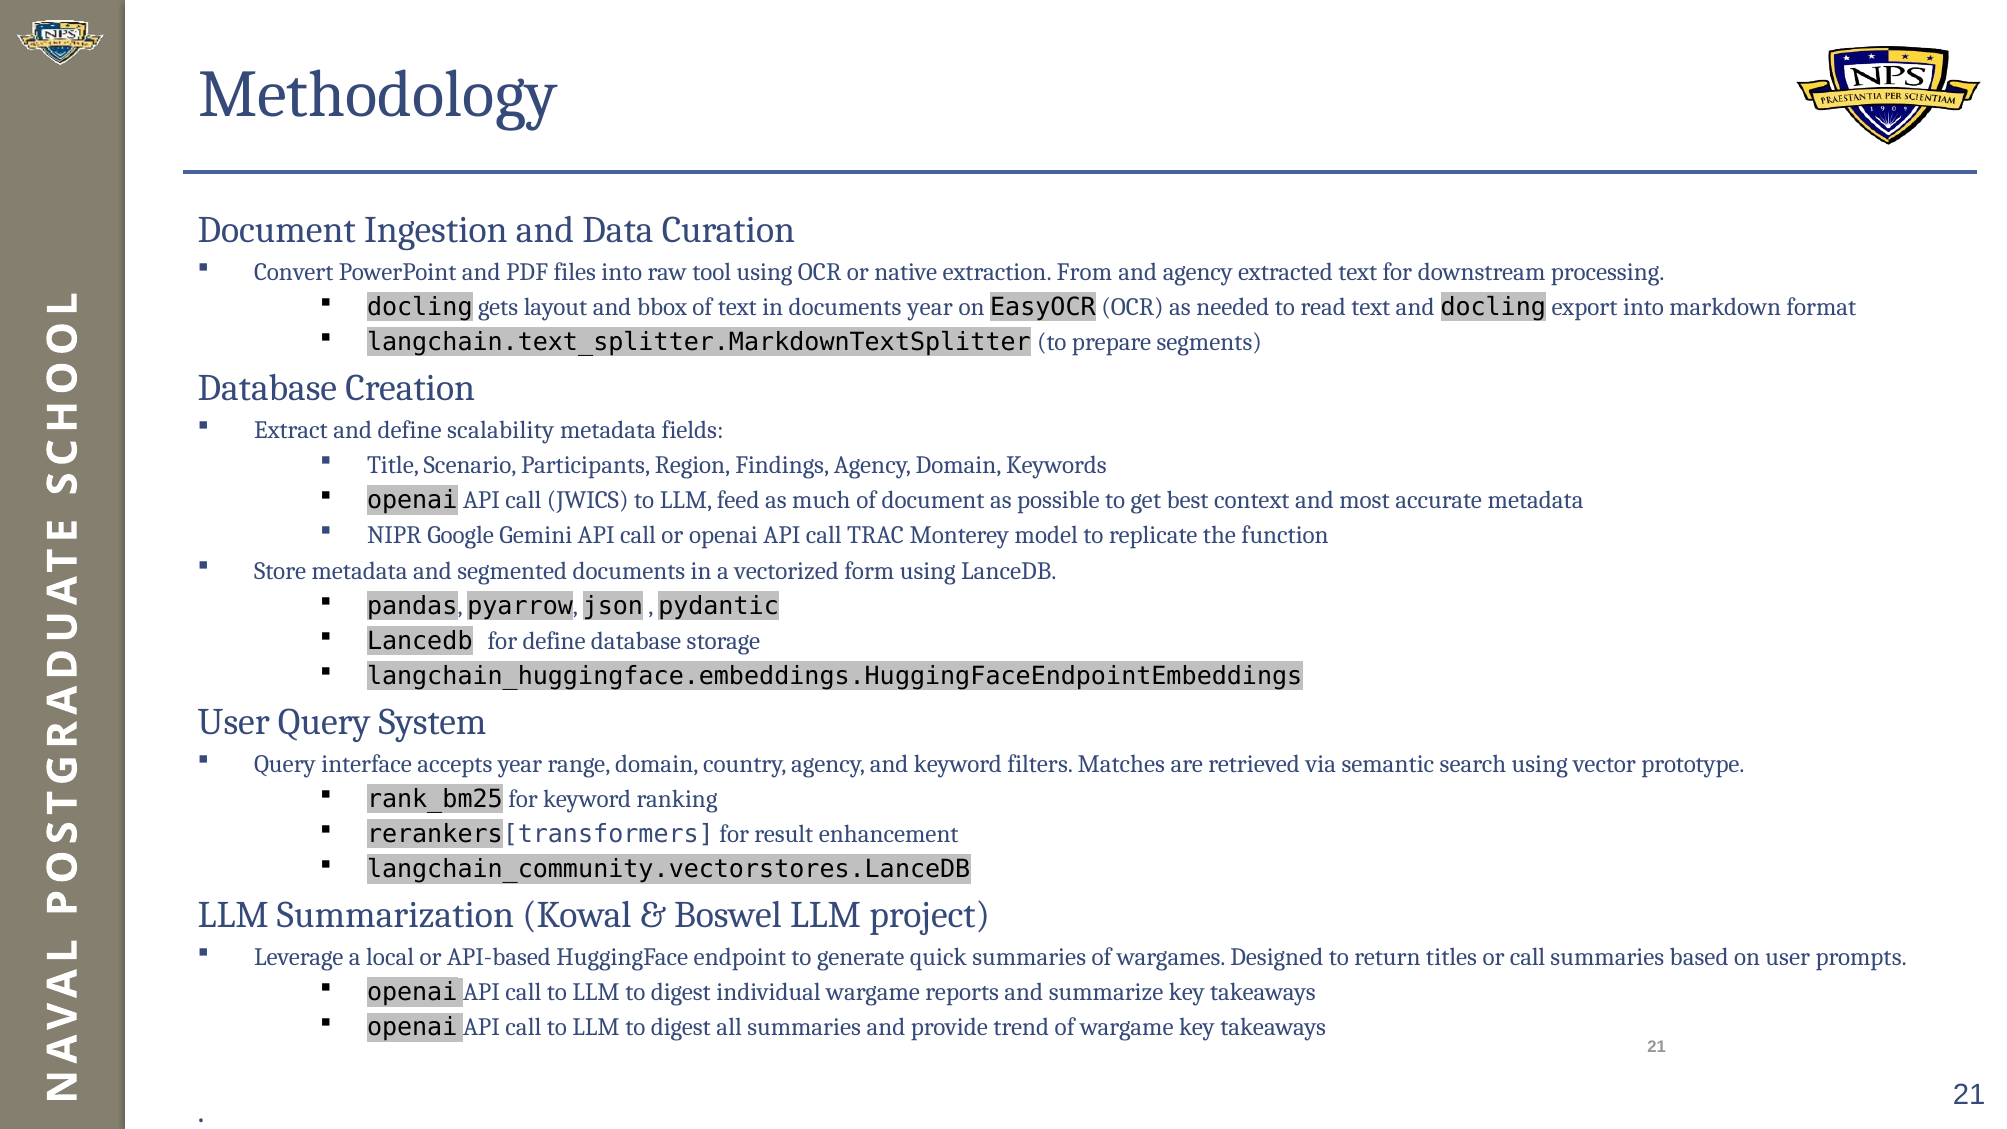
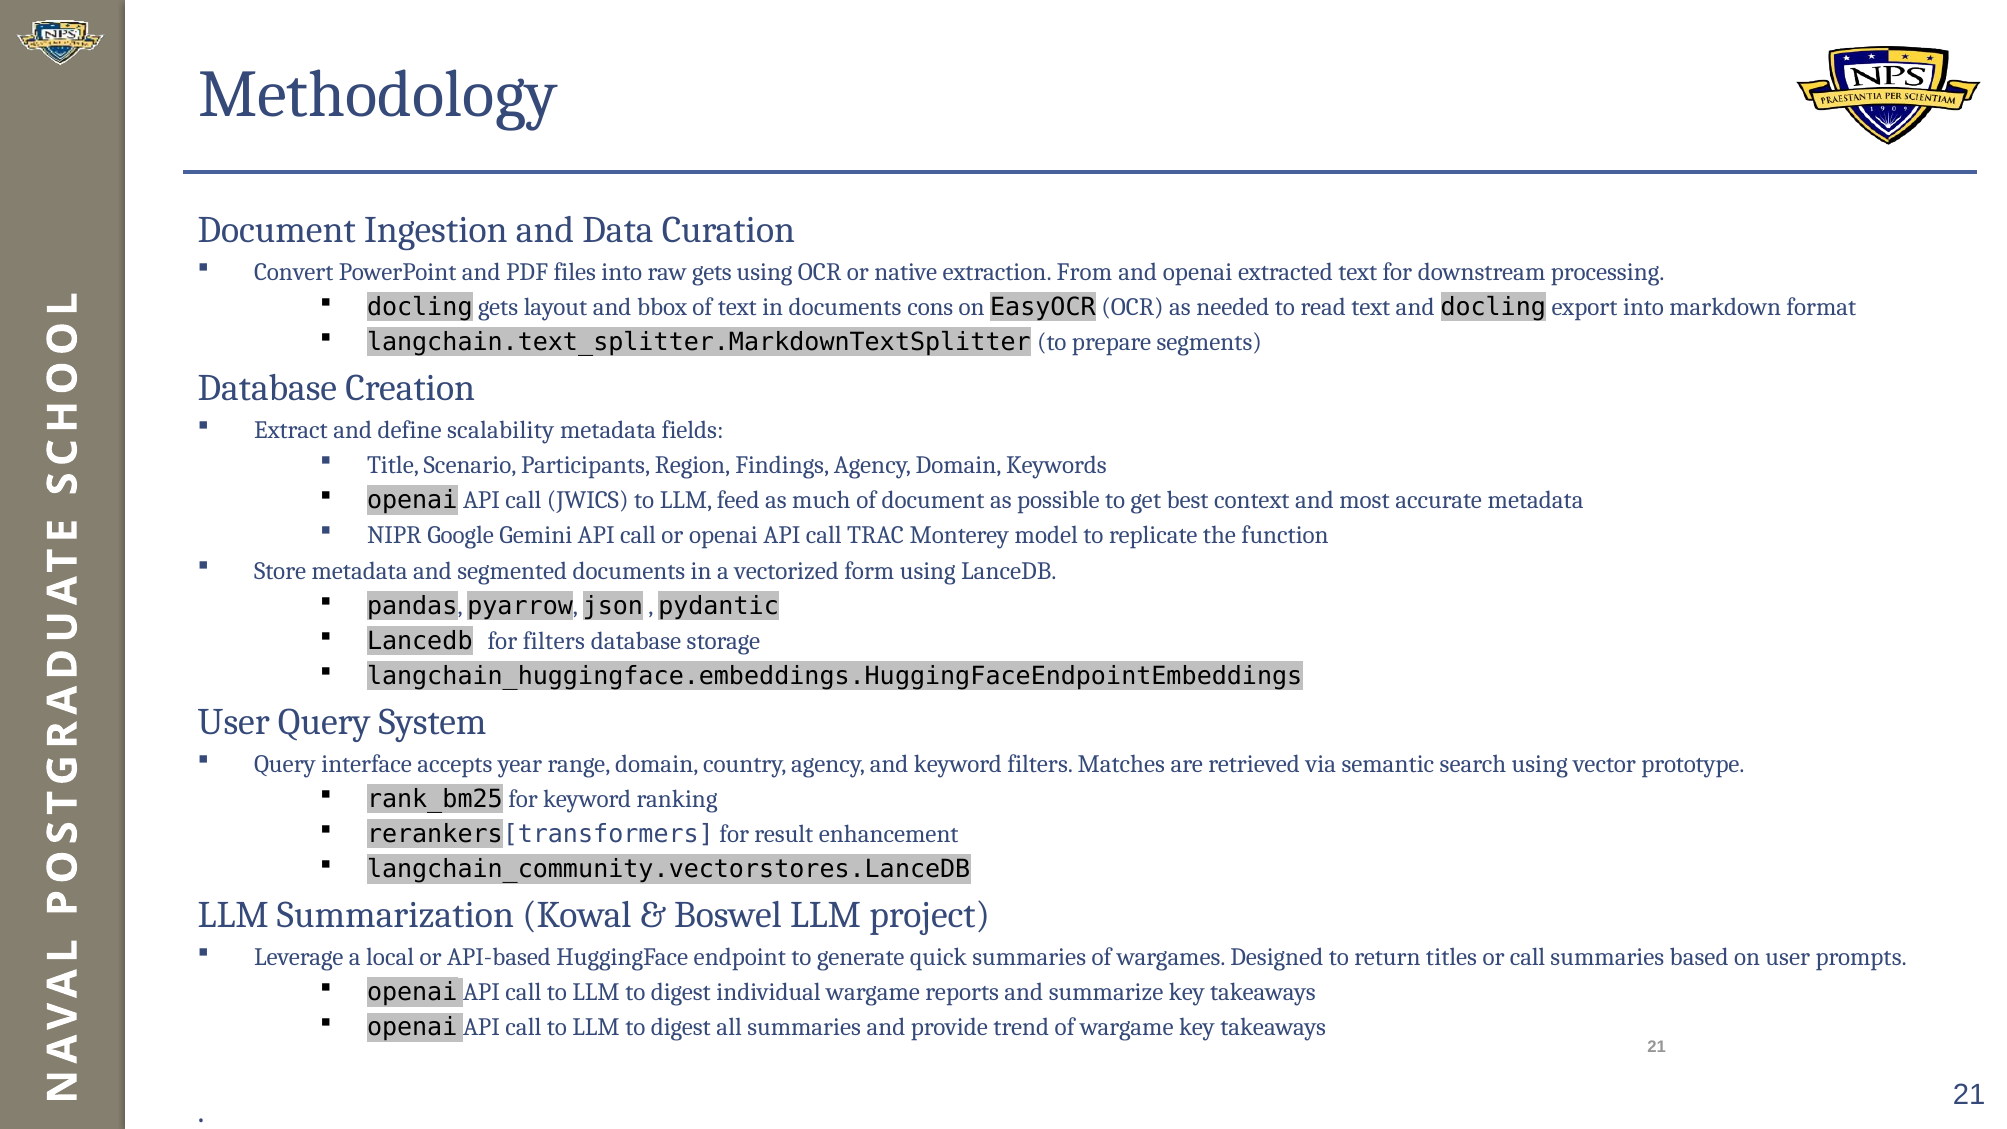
raw tool: tool -> gets (712, 272)
and agency: agency -> openai (1198, 272)
documents year: year -> cons (930, 307)
for define: define -> filters (554, 641)
